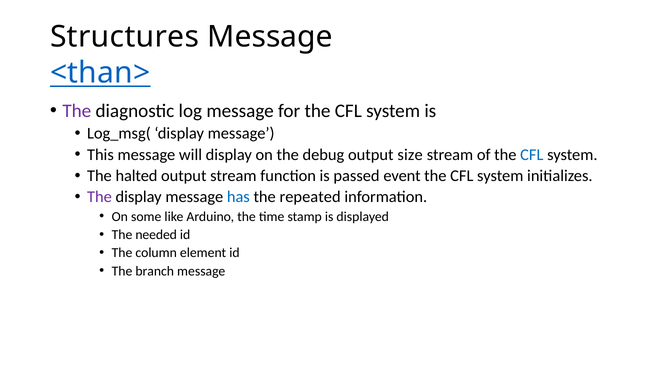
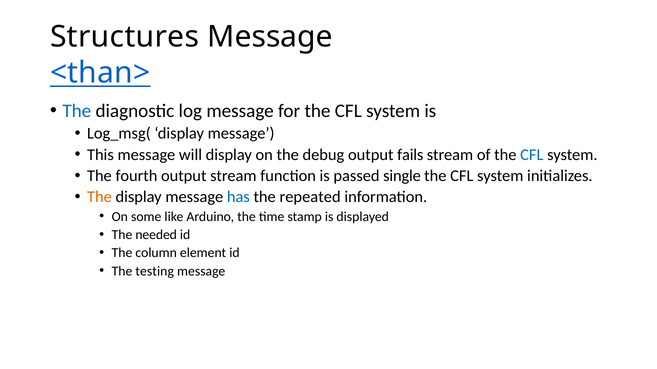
The colour: purple -> blue (77, 111)
size: size -> fails (410, 155)
halted: halted -> fourth (136, 176)
event: event -> single (402, 176)
The colour: purple -> orange (99, 197)
branch: branch -> testing (155, 271)
